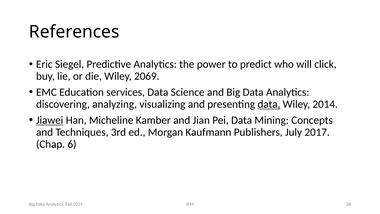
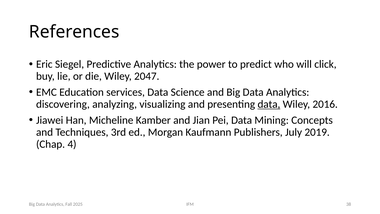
2069: 2069 -> 2047 (147, 76)
2014: 2014 -> 2016 (325, 104)
Jiawei underline: present -> none (50, 120)
2017: 2017 -> 2019 (317, 132)
6: 6 -> 4 (72, 144)
